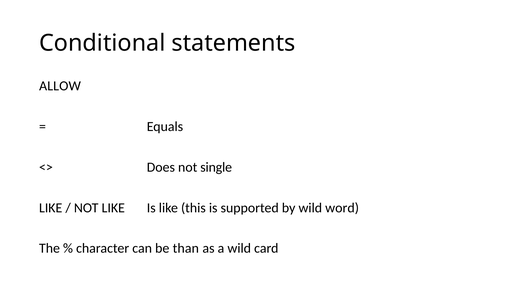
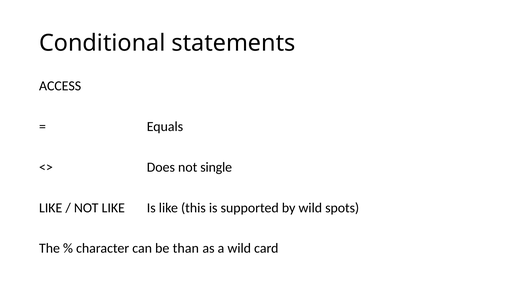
ALLOW: ALLOW -> ACCESS (60, 86)
word: word -> spots (342, 208)
